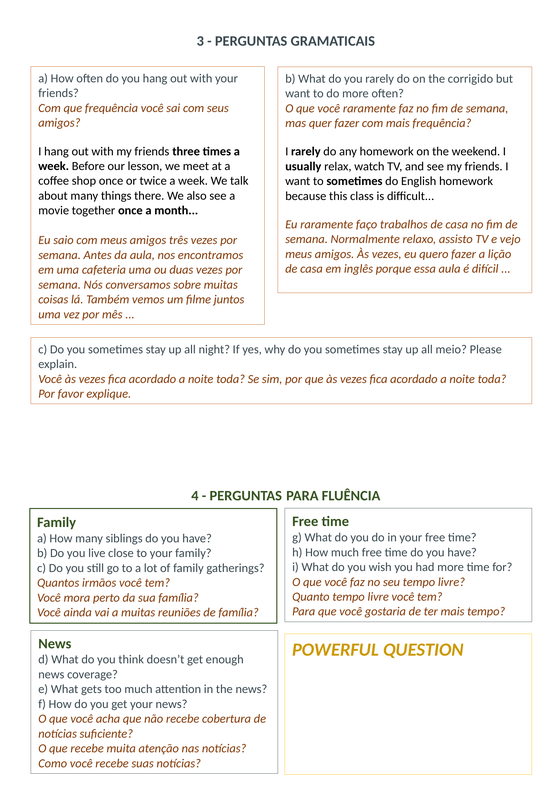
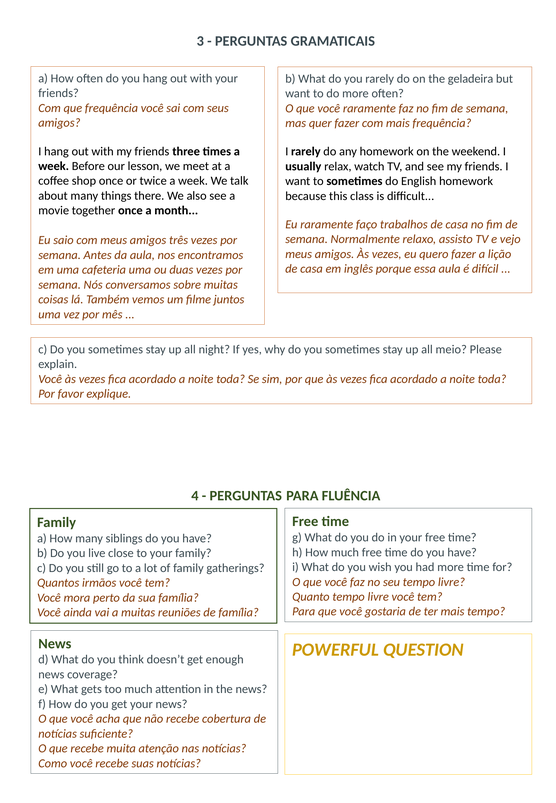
corrigido: corrigido -> geladeira (471, 79)
